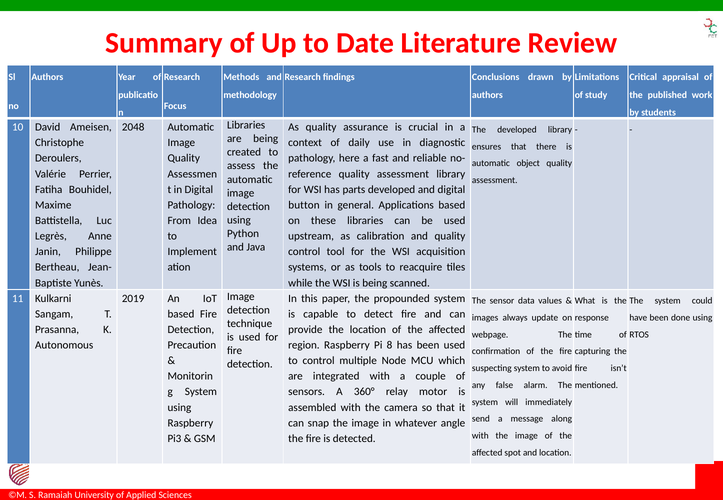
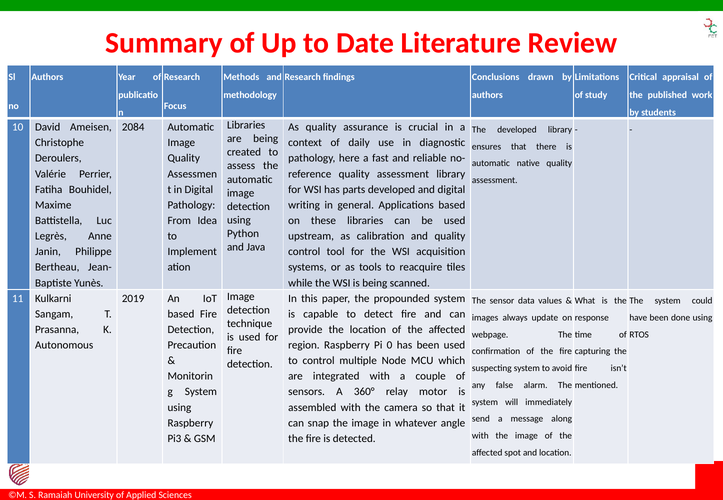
2048: 2048 -> 2084 (133, 127)
object: object -> native (528, 163)
button: button -> writing (304, 205)
8: 8 -> 0 (390, 345)
